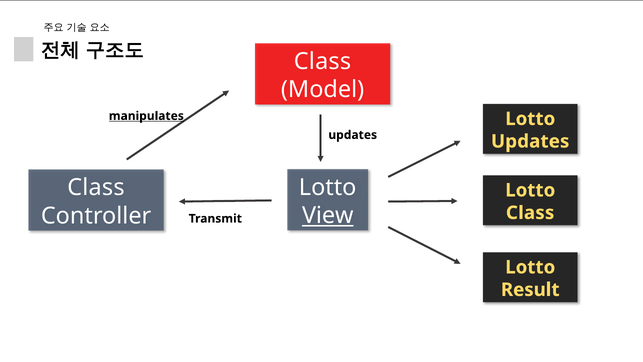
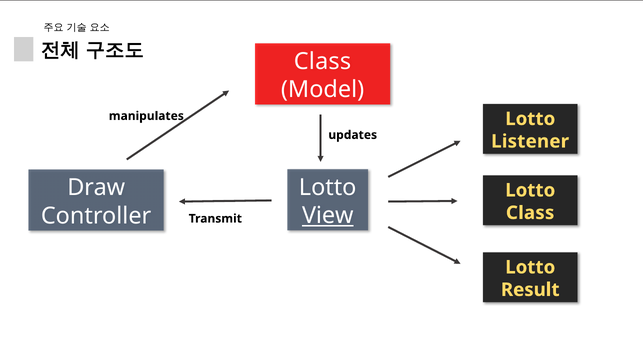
manipulates underline: present -> none (146, 116)
Updates: Updates -> Listener (530, 141)
Class: Class -> Draw (96, 187)
